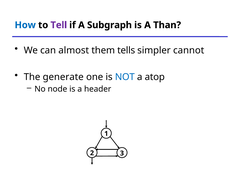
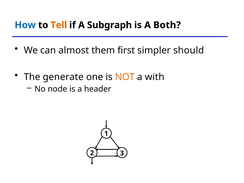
Tell colour: purple -> orange (59, 25)
Than: Than -> Both (167, 25)
tells: tells -> first (126, 50)
cannot: cannot -> should (189, 50)
NOT colour: blue -> orange (125, 77)
atop: atop -> with (155, 77)
